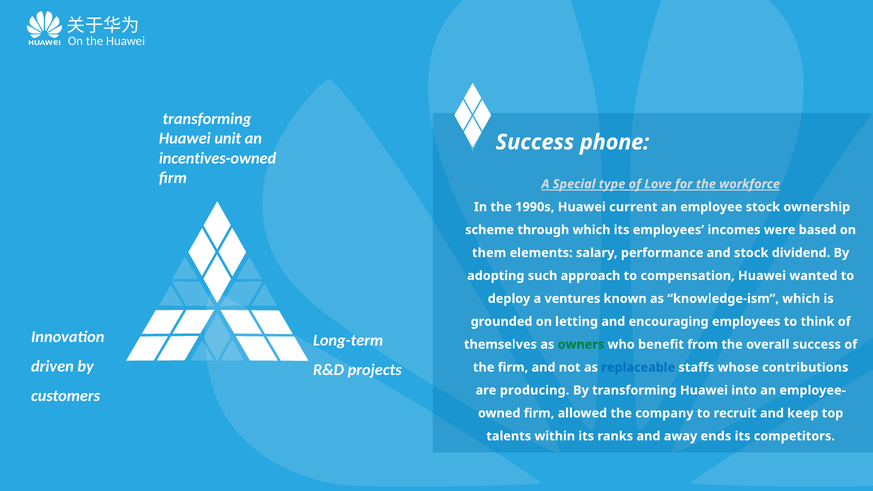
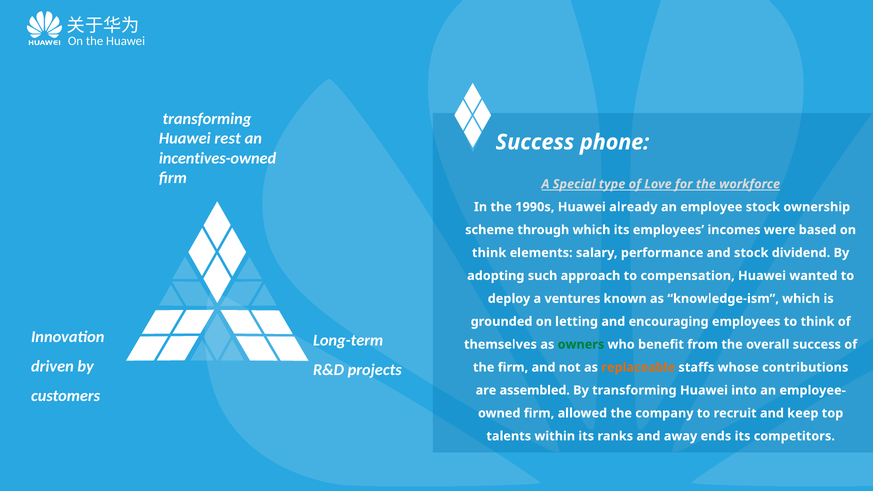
unit: unit -> rest (228, 139)
current: current -> already (633, 207)
them: them -> think (489, 253)
replaceable colour: blue -> orange (638, 367)
producing: producing -> assembled (535, 390)
